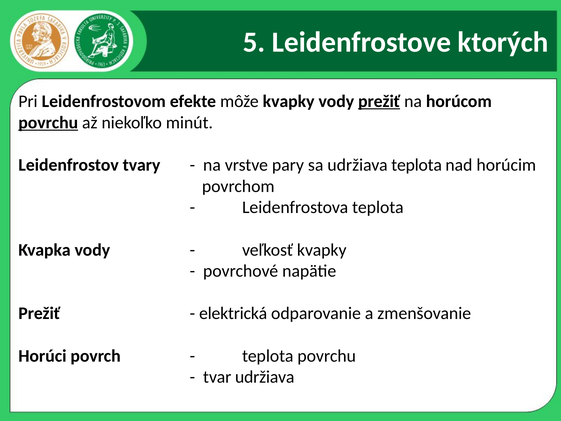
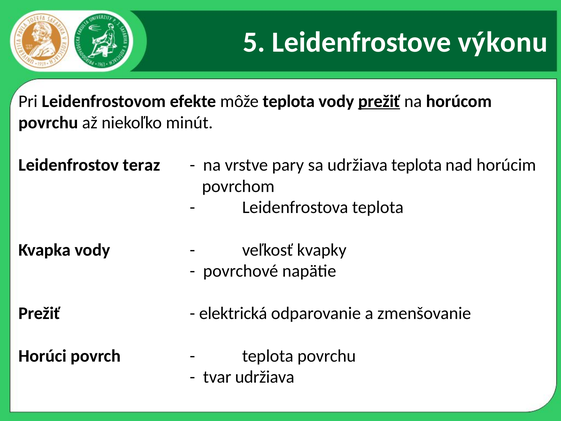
ktorých: ktorých -> výkonu (503, 42)
môže kvapky: kvapky -> teplota (289, 101)
povrchu underline: present -> none (48, 122)
tvary: tvary -> teraz (141, 165)
